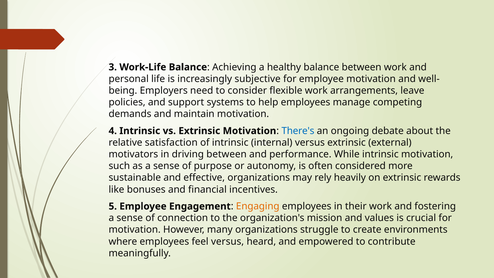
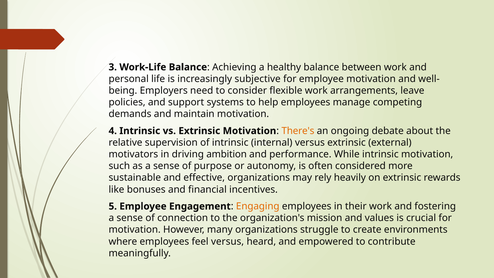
There's colour: blue -> orange (298, 131)
satisfaction: satisfaction -> supervision (171, 143)
driving between: between -> ambition (227, 154)
